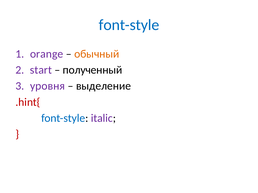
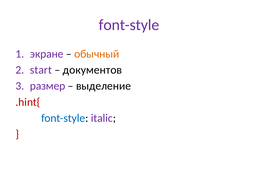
font-style colour: blue -> purple (129, 25)
orange: orange -> экране (47, 54)
полученный: полученный -> документов (92, 70)
уровня: уровня -> размер (48, 86)
